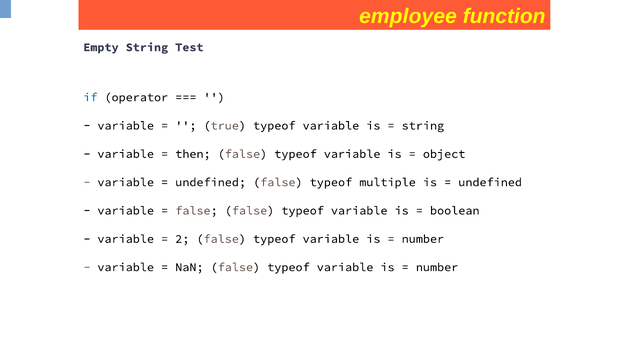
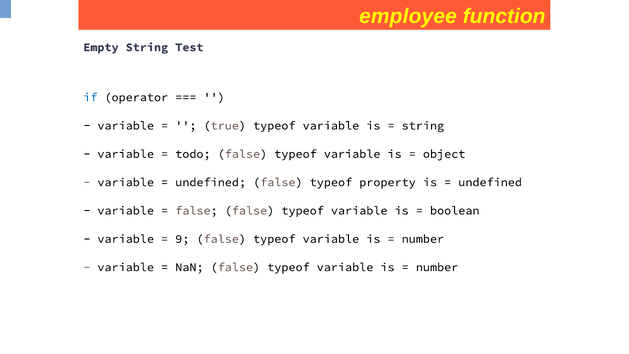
then: then -> todo (193, 154)
multiple: multiple -> property (388, 182)
2: 2 -> 9 (182, 239)
